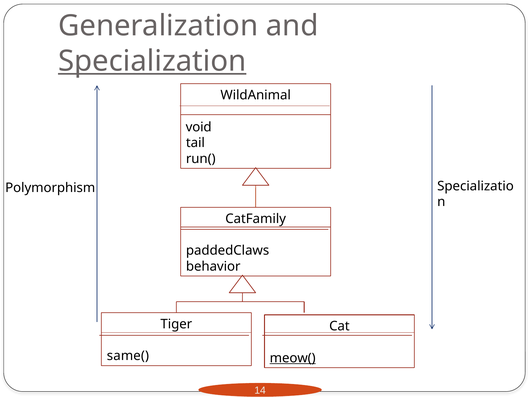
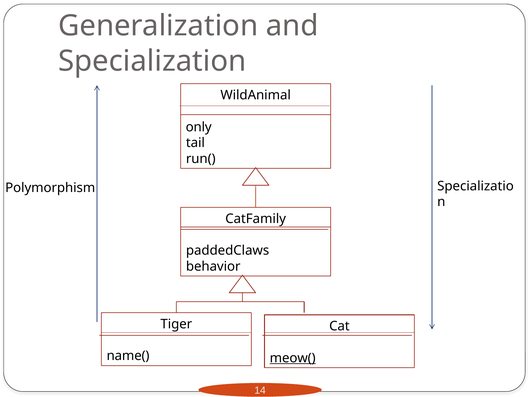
Specialization underline: present -> none (152, 61)
void: void -> only (199, 127)
same(: same( -> name( (128, 356)
